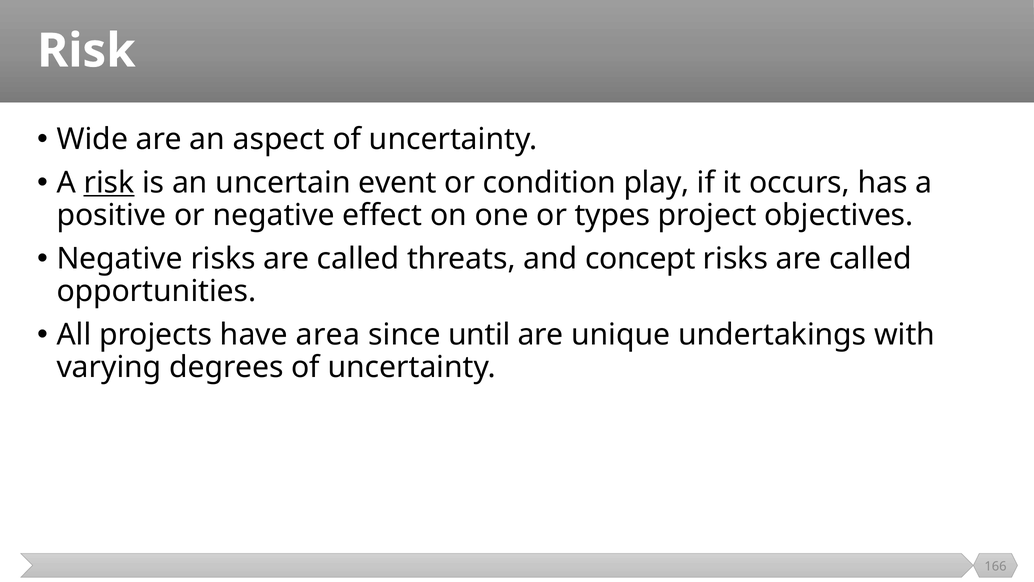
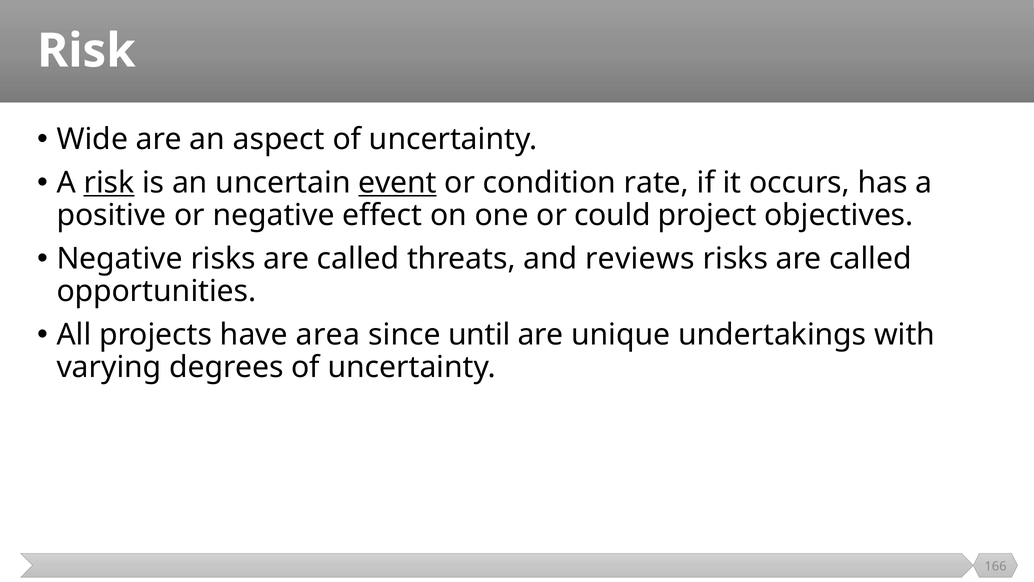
event underline: none -> present (398, 183)
play: play -> rate (656, 183)
types: types -> could (613, 215)
concept: concept -> reviews (640, 259)
